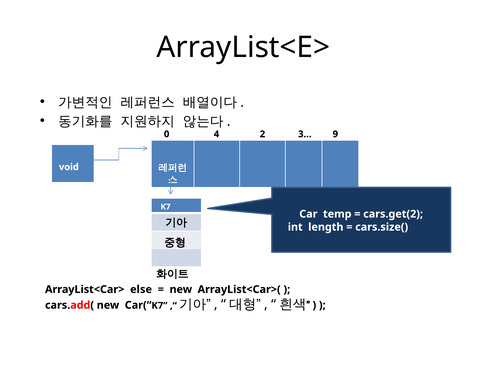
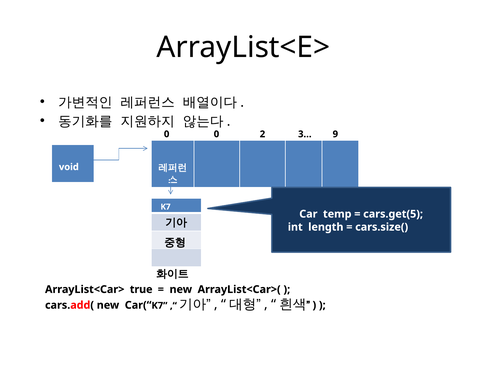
0 4: 4 -> 0 (216, 134)
cars.get(2: cars.get(2 -> cars.get(5 (393, 214)
else: else -> true (141, 289)
